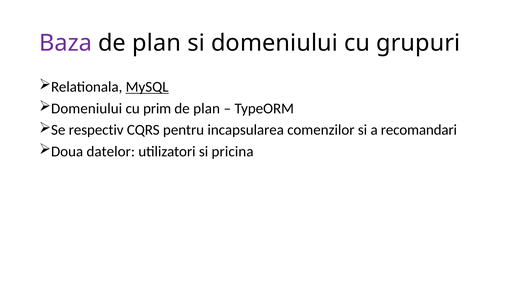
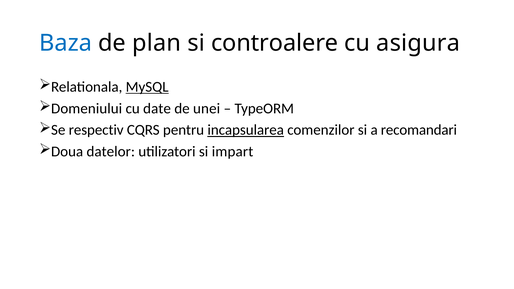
Baza colour: purple -> blue (66, 43)
si domeniului: domeniului -> controalere (275, 43)
grupuri: grupuri -> asigura (418, 43)
prim: prim -> date (157, 108)
plan: plan -> unei (207, 108)
incapsularea underline: none -> present (246, 130)
pricina: pricina -> impart (233, 152)
